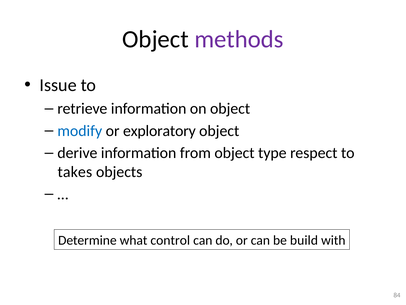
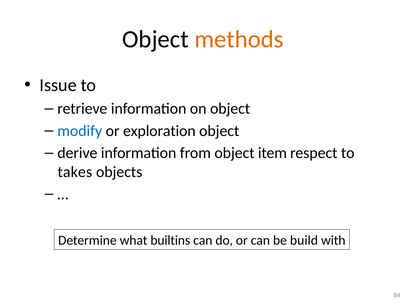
methods colour: purple -> orange (239, 39)
exploratory: exploratory -> exploration (159, 131)
type: type -> item (272, 153)
control: control -> builtins (170, 240)
